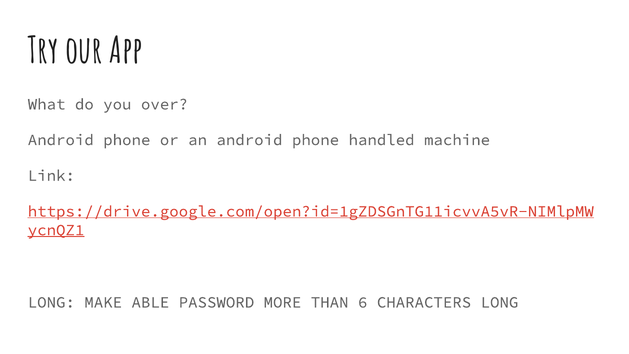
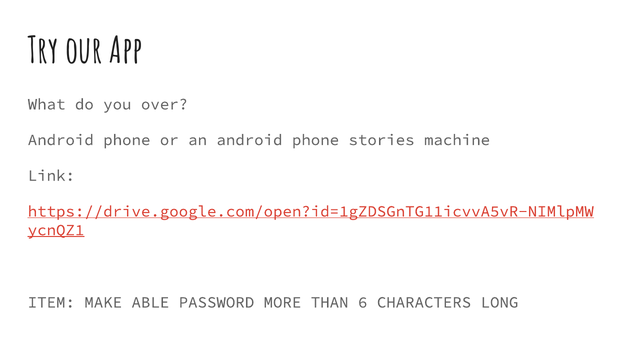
handled: handled -> stories (382, 140)
LONG: LONG -> ITEM (51, 302)
